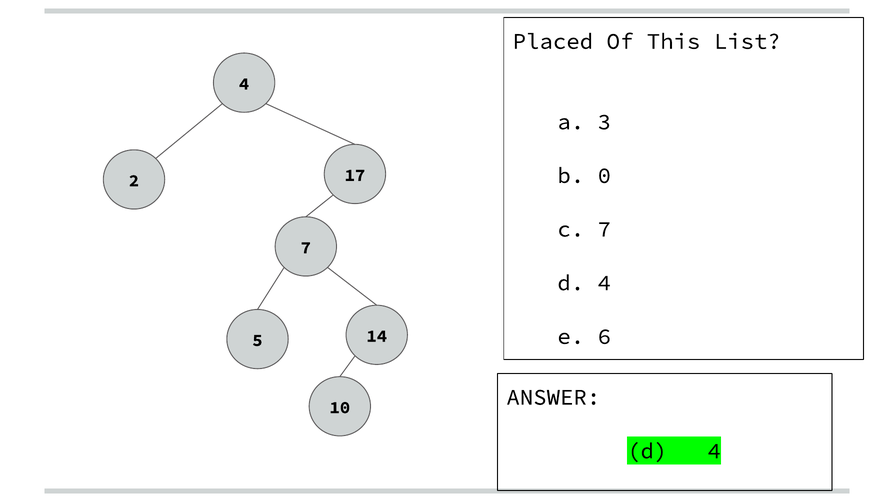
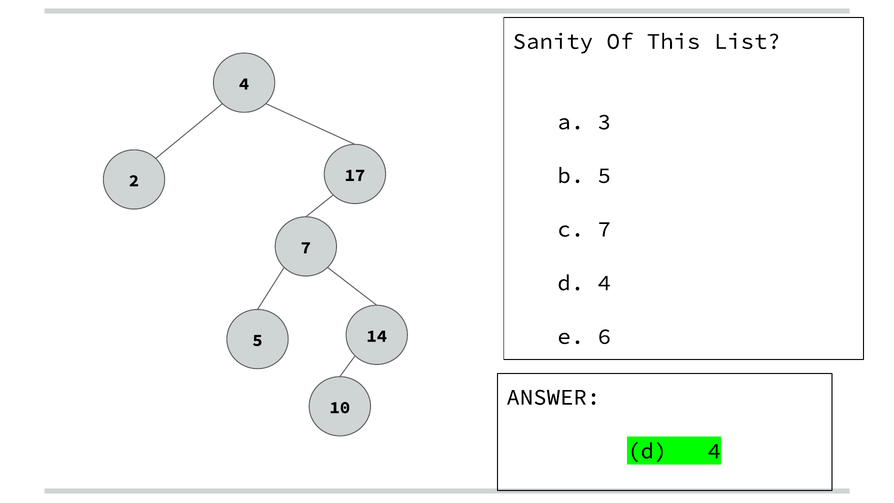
Placed: Placed -> Sanity (553, 41)
b 0: 0 -> 5 (604, 176)
